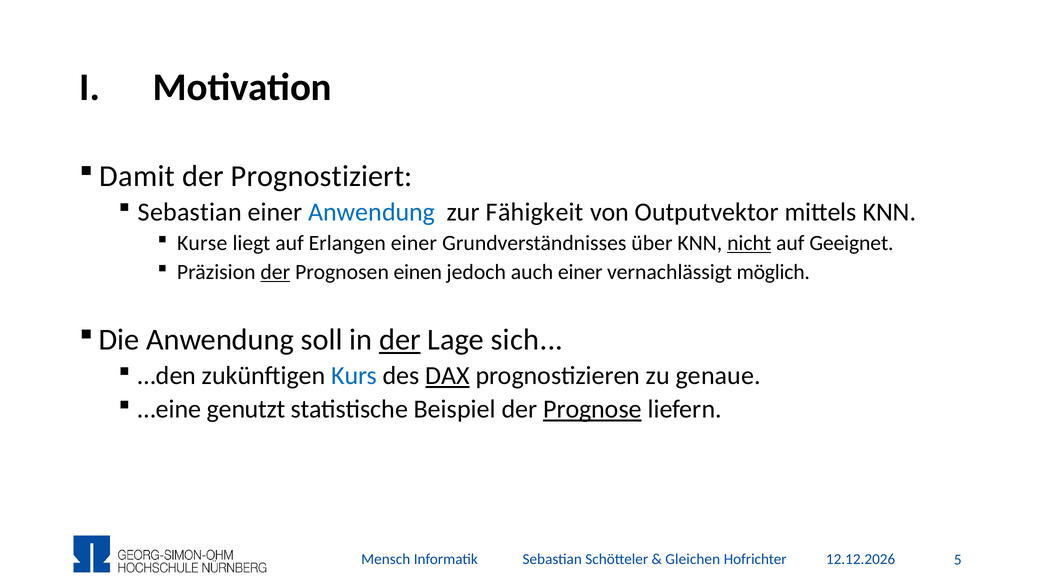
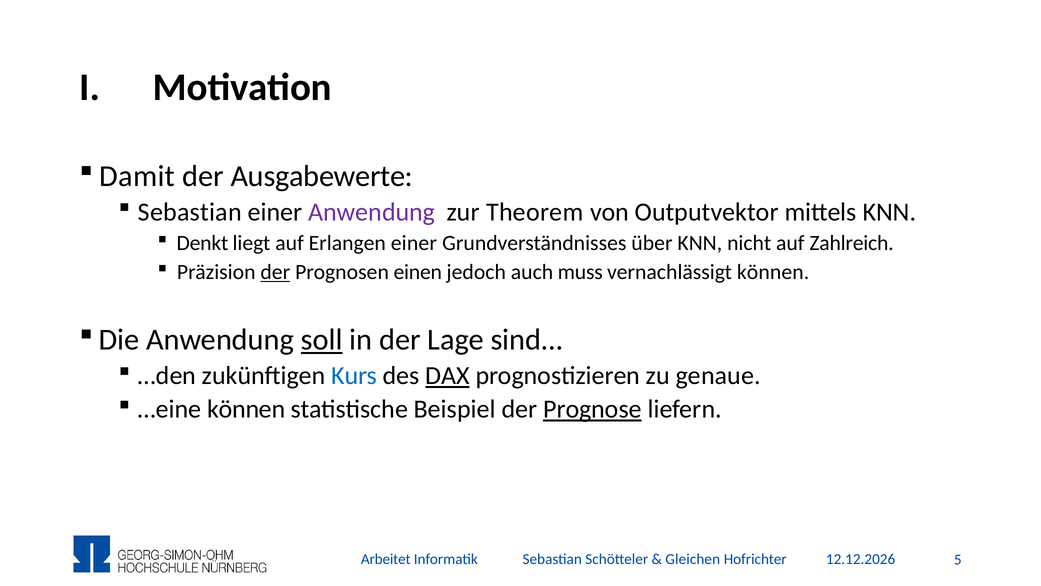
Prognostiziert: Prognostiziert -> Ausgabewerte (322, 176)
Anwendung colour: blue -> purple (372, 212)
Fähigkeit: Fähigkeit -> Theorem (535, 212)
Kurse: Kurse -> Denkt (202, 243)
nicht underline: present -> none (749, 243)
Geeignet: Geeignet -> Zahlreich (852, 243)
auch einer: einer -> muss (580, 272)
vernachlässigt möglich: möglich -> können (773, 272)
soll underline: none -> present (322, 340)
der underline: present -> none (400, 340)
sich: sich -> sind (527, 340)
…eine genutzt: genutzt -> können (246, 409)
Mensch: Mensch -> Arbeitet (386, 559)
